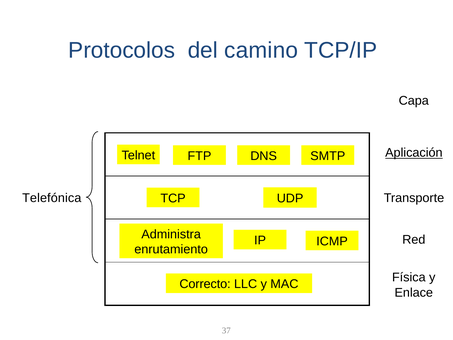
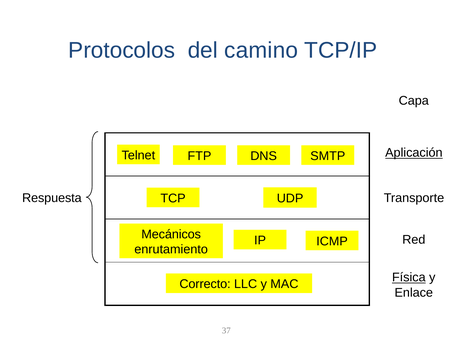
Telefónica: Telefónica -> Respuesta (52, 198)
Administra: Administra -> Mecánicos (171, 234)
Física underline: none -> present (409, 277)
